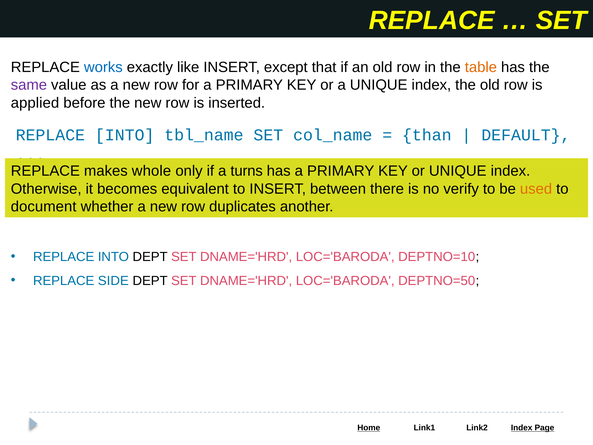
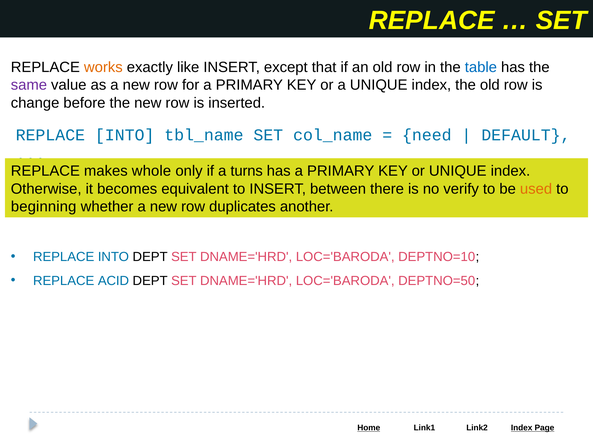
works colour: blue -> orange (103, 67)
table colour: orange -> blue (481, 67)
applied: applied -> change (35, 103)
than: than -> need (427, 135)
document: document -> beginning (44, 207)
SIDE: SIDE -> ACID (113, 281)
